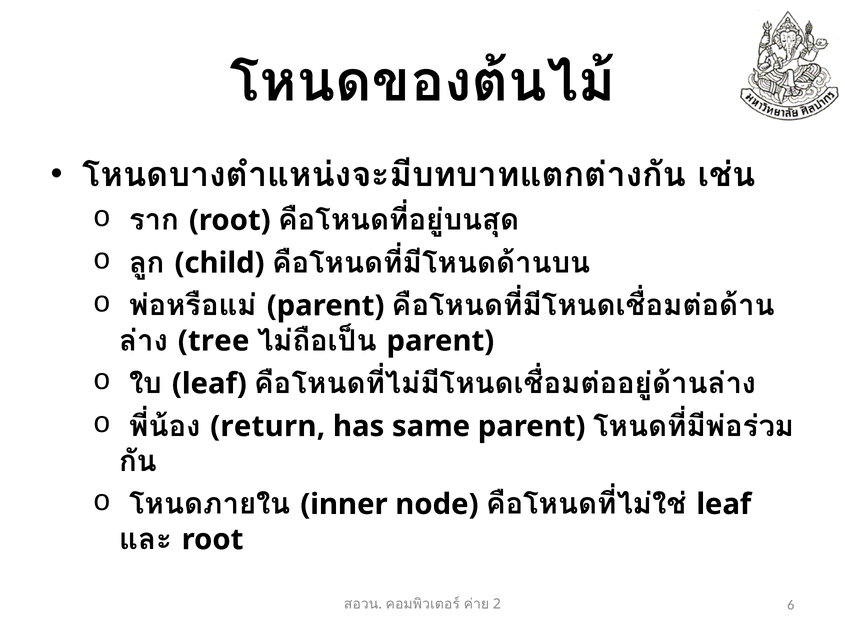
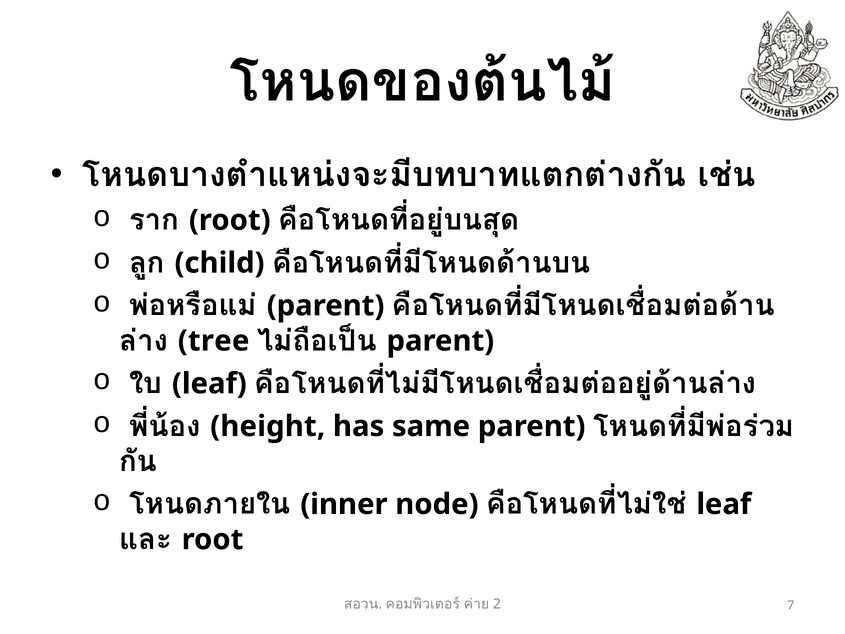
return: return -> height (268, 426)
6: 6 -> 7 (791, 605)
